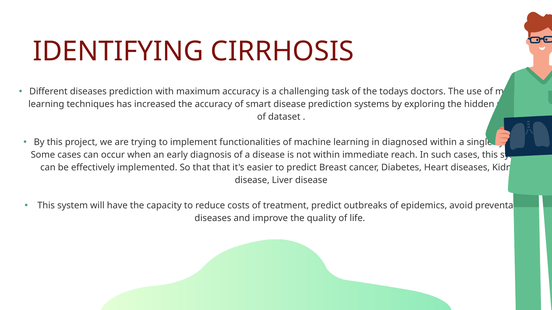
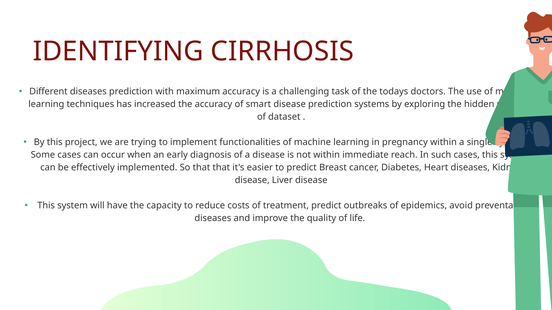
diagnosed: diagnosed -> pregnancy (405, 142)
